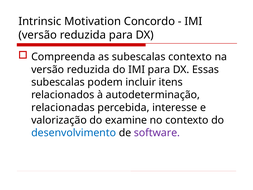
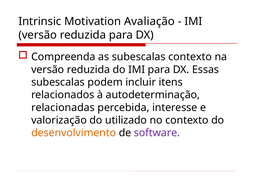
Concordo: Concordo -> Avaliação (149, 21)
examine: examine -> utilizado (126, 120)
desenvolvimento colour: blue -> orange (74, 133)
